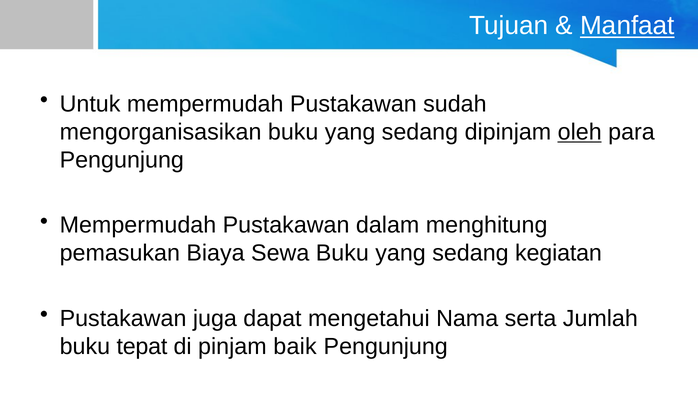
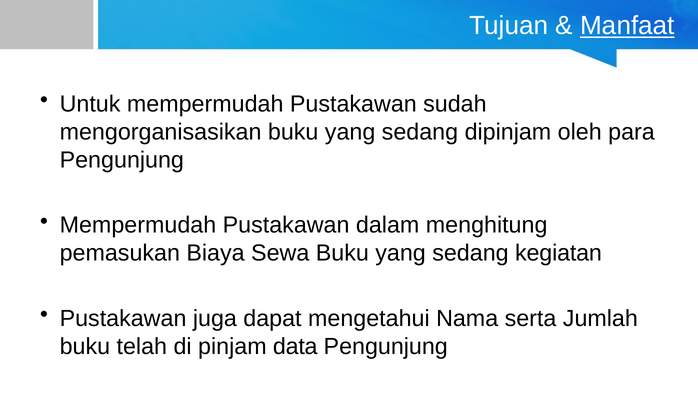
oleh underline: present -> none (580, 132)
tepat: tepat -> telah (142, 346)
baik: baik -> data (295, 346)
